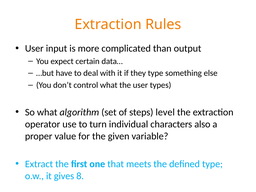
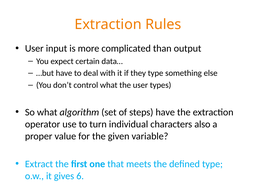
steps level: level -> have (165, 112)
8: 8 -> 6 (80, 176)
